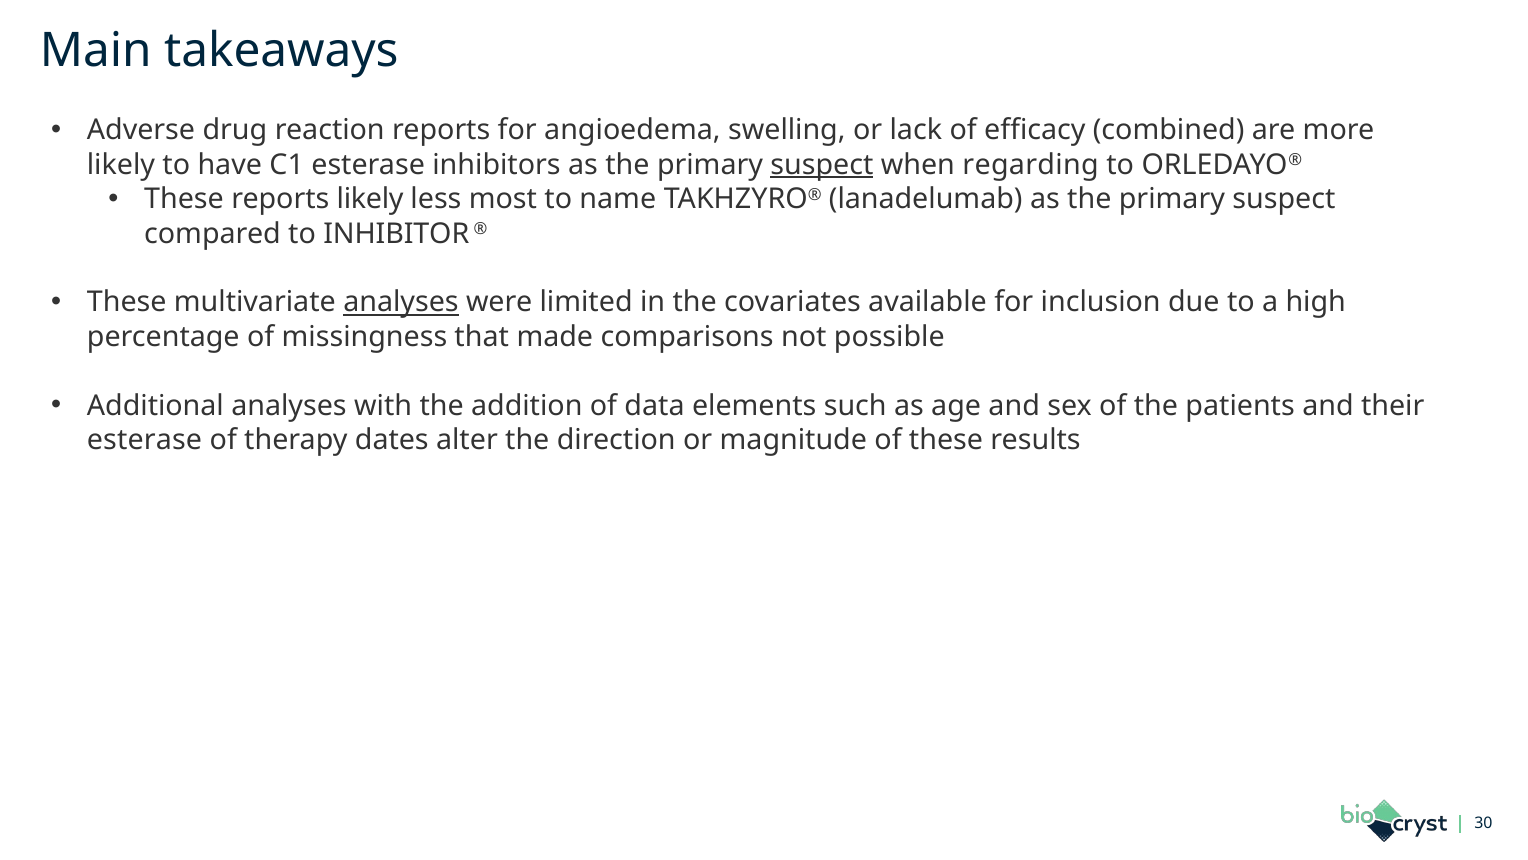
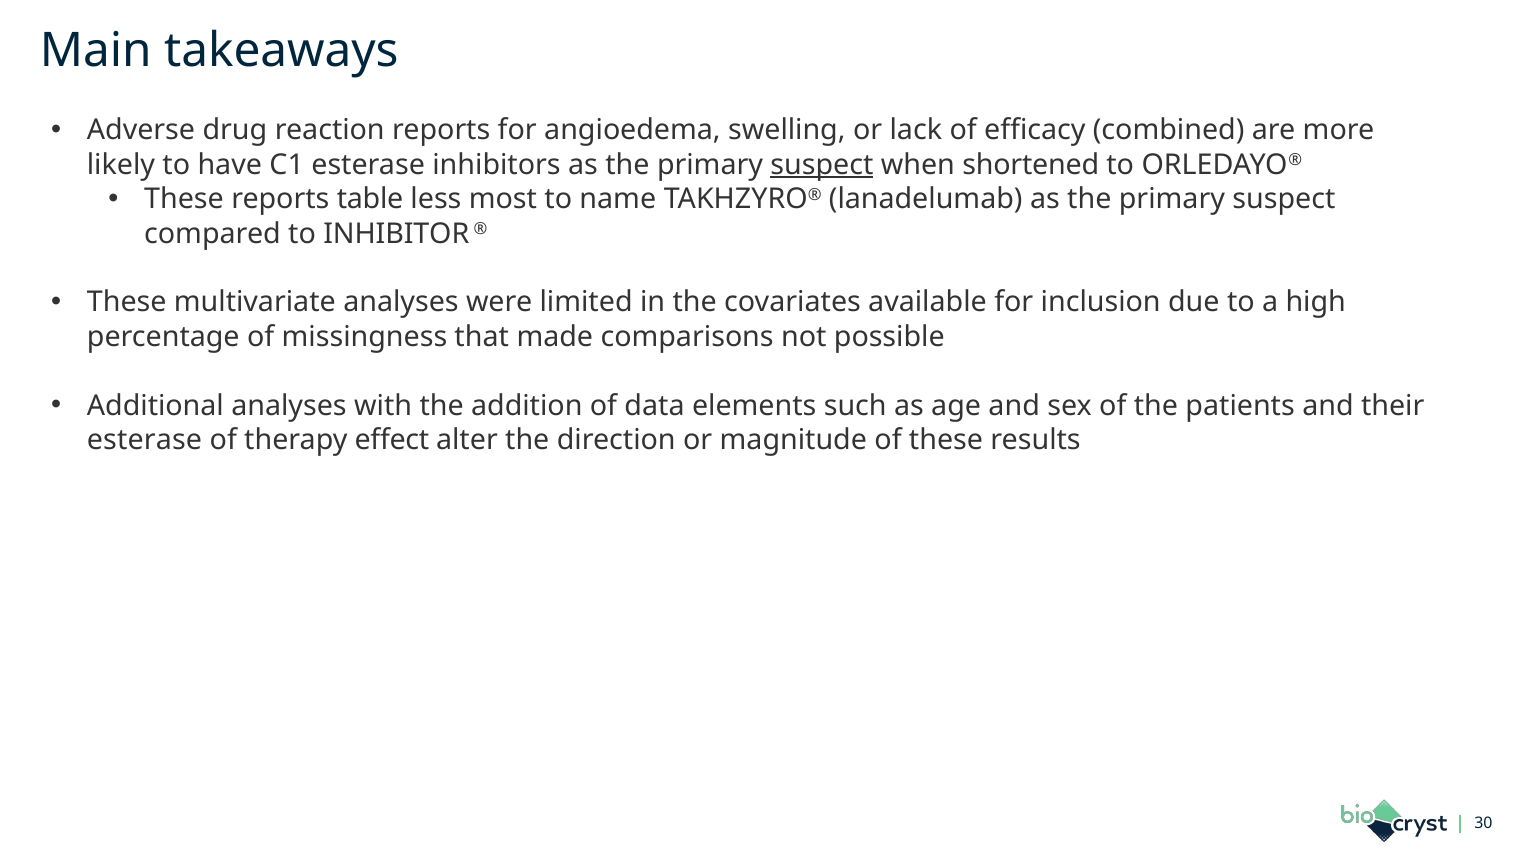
regarding: regarding -> shortened (1031, 165)
reports likely: likely -> table (370, 199)
analyses underline: present -> none (401, 302)
dates: dates -> effect (392, 440)
